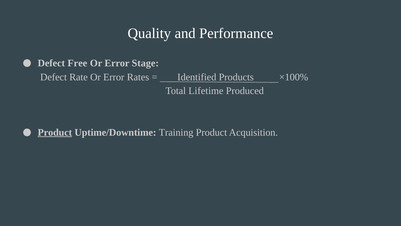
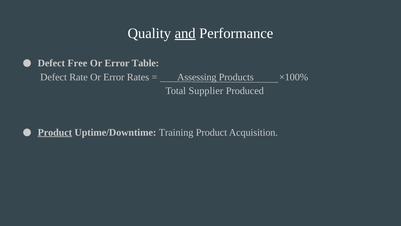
and underline: none -> present (185, 33)
Stage: Stage -> Table (145, 63)
Identified: Identified -> Assessing (197, 77)
Lifetime: Lifetime -> Supplier (206, 91)
